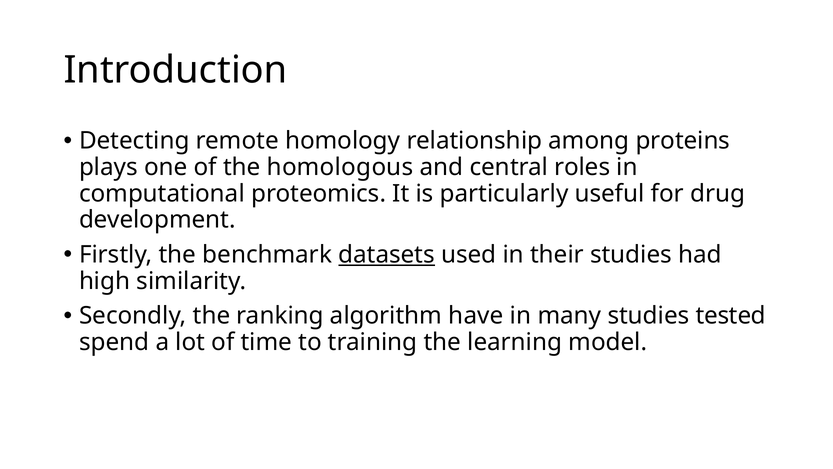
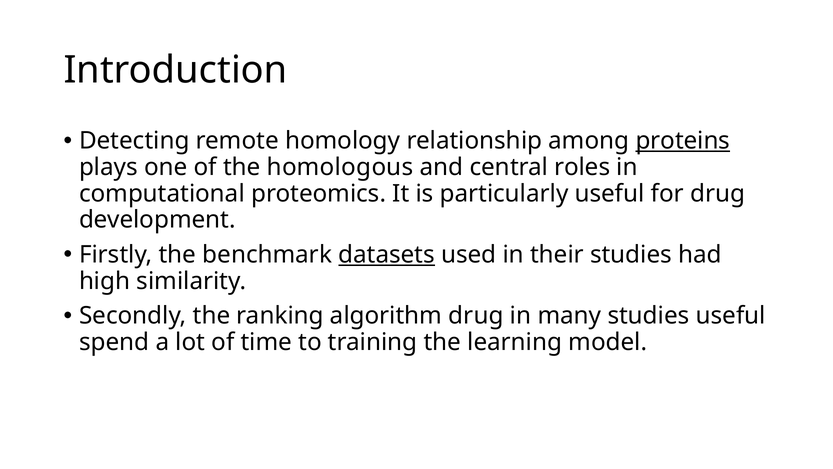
proteins underline: none -> present (683, 141)
algorithm have: have -> drug (476, 316)
studies tested: tested -> useful (731, 316)
